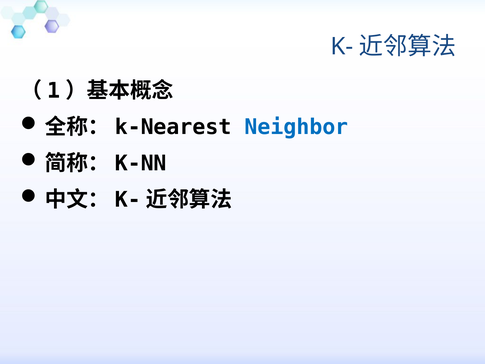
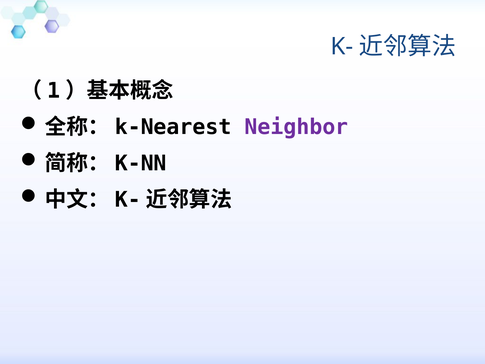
Neighbor colour: blue -> purple (296, 127)
